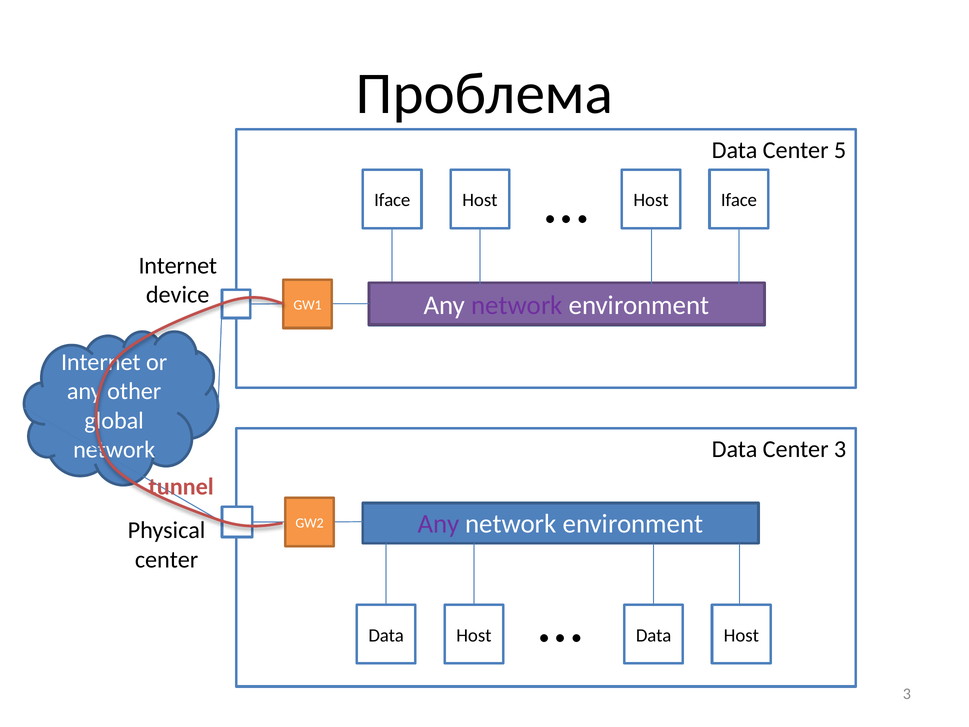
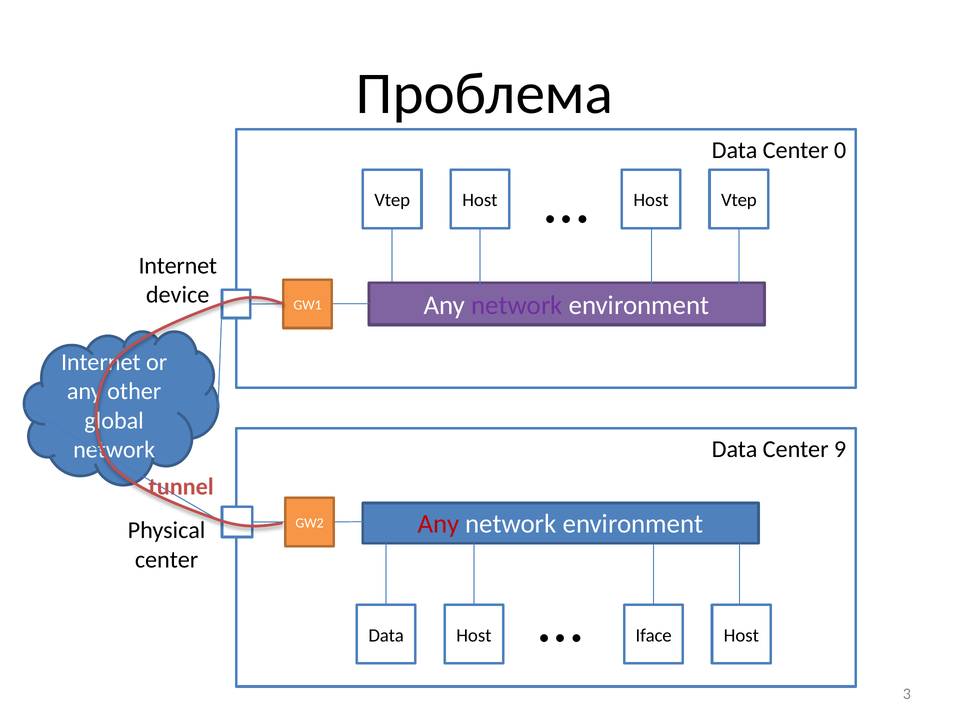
5: 5 -> 0 (840, 150)
Iface: Iface -> Vtep (392, 200)
Host Iface: Iface -> Vtep (739, 200)
Center 3: 3 -> 9 (840, 449)
Any colour: purple -> red (438, 523)
Host Data: Data -> Iface (654, 635)
